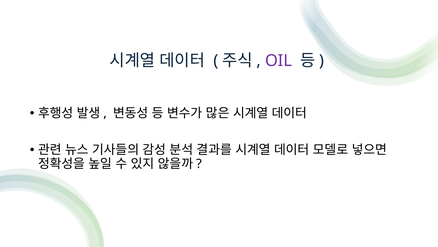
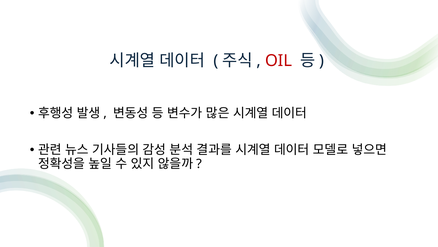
OIL colour: purple -> red (279, 61)
